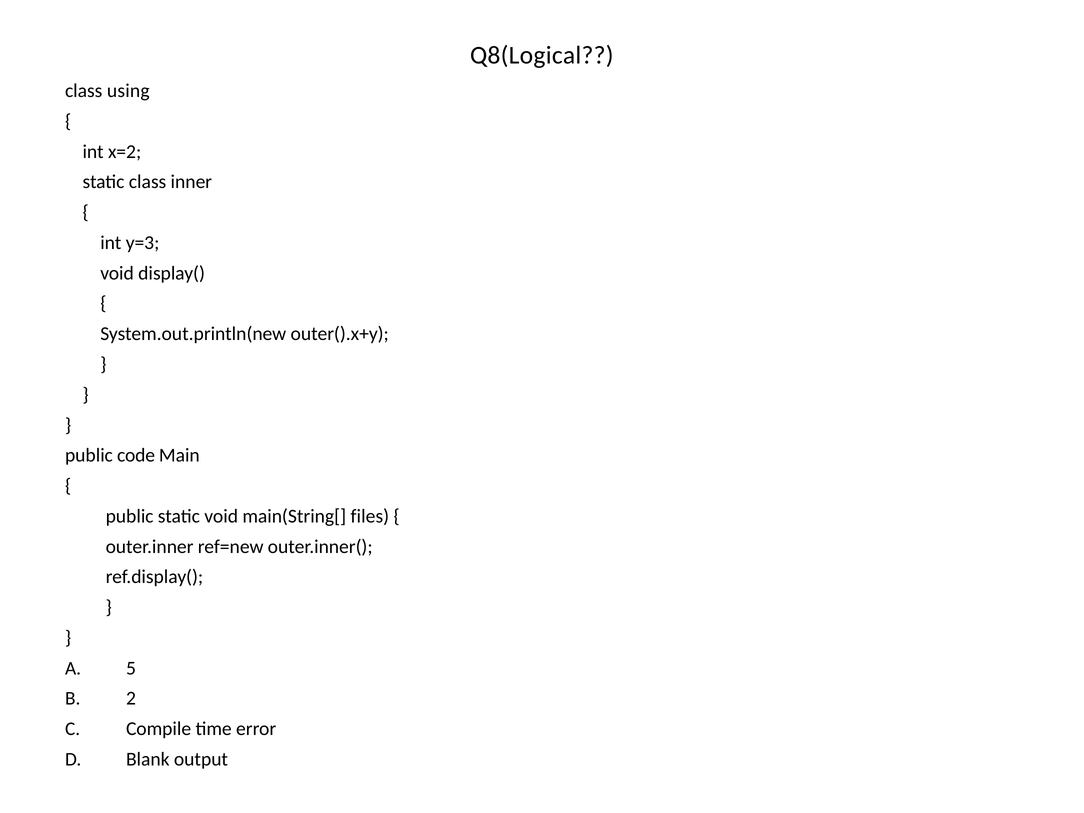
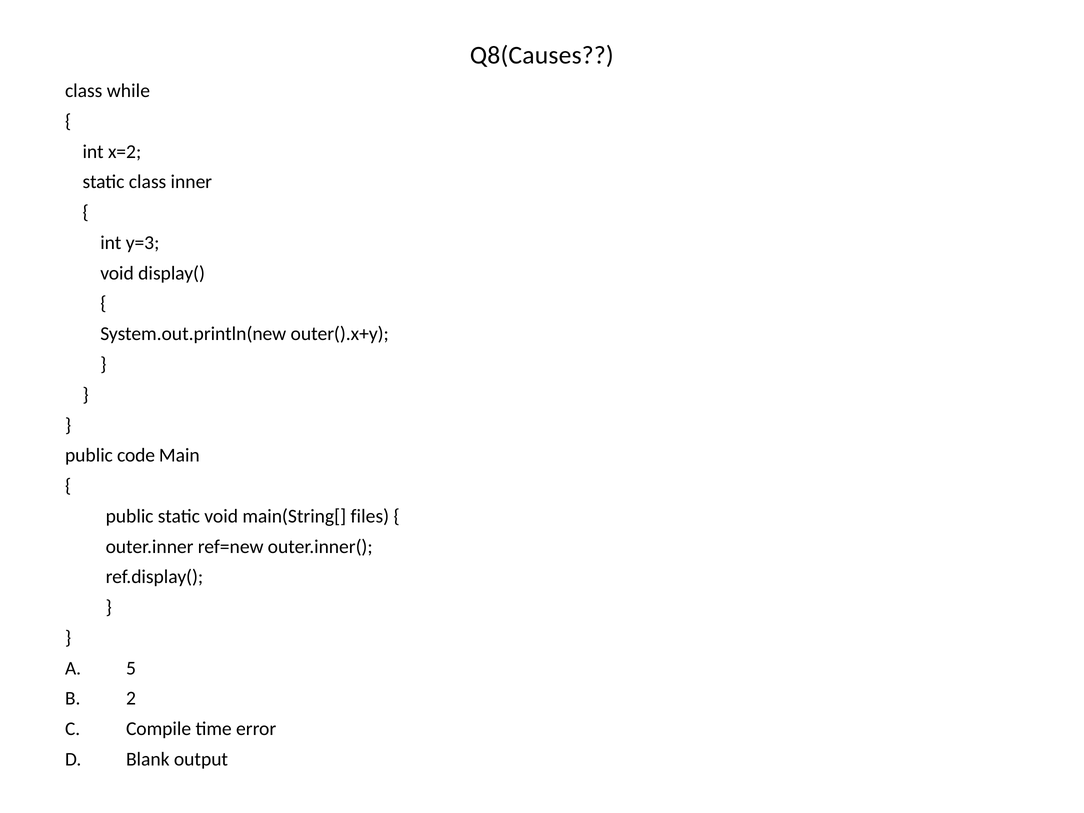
Q8(Logical: Q8(Logical -> Q8(Causes (542, 55)
using: using -> while (128, 91)
